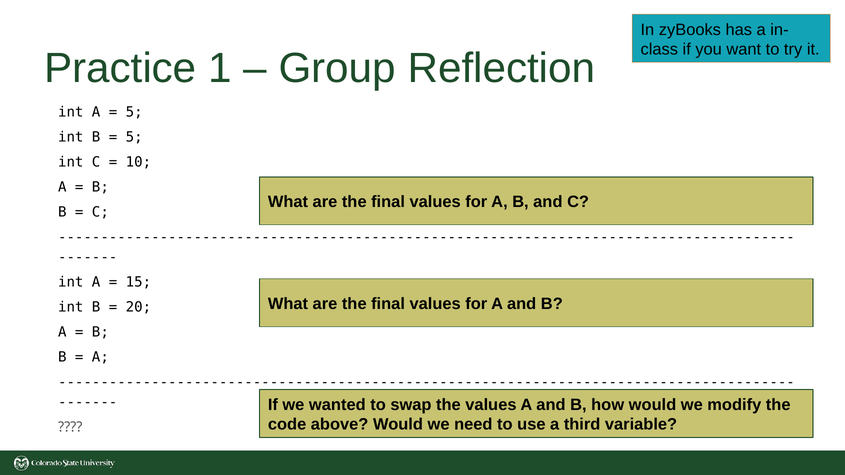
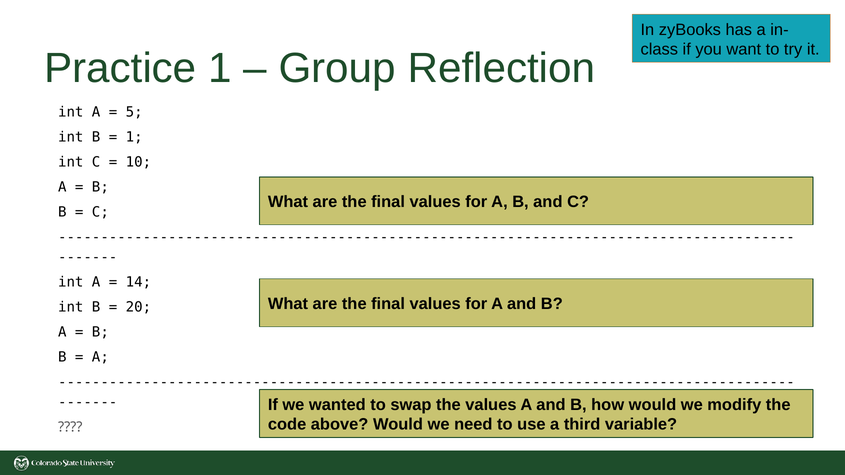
5: 5 -> 1 (134, 137)
15: 15 -> 14 (138, 282)
